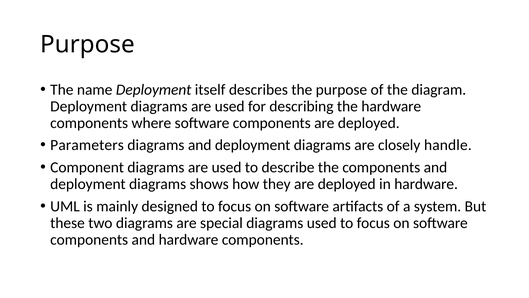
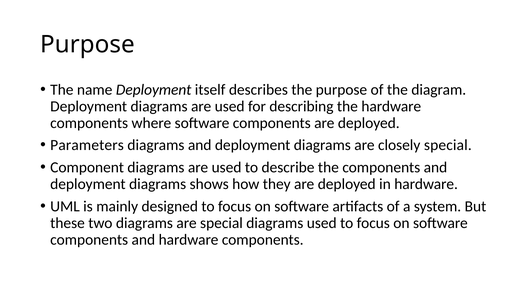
closely handle: handle -> special (448, 145)
